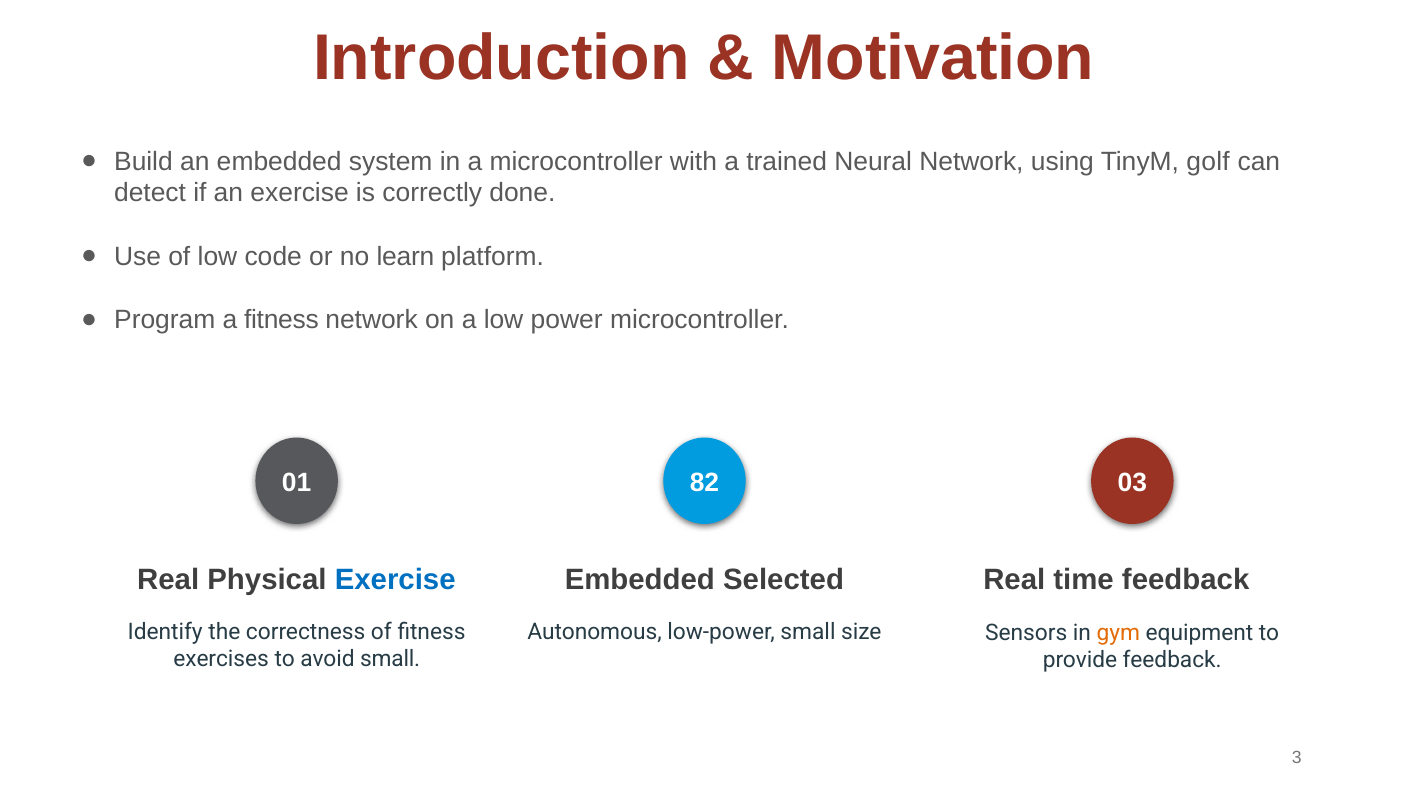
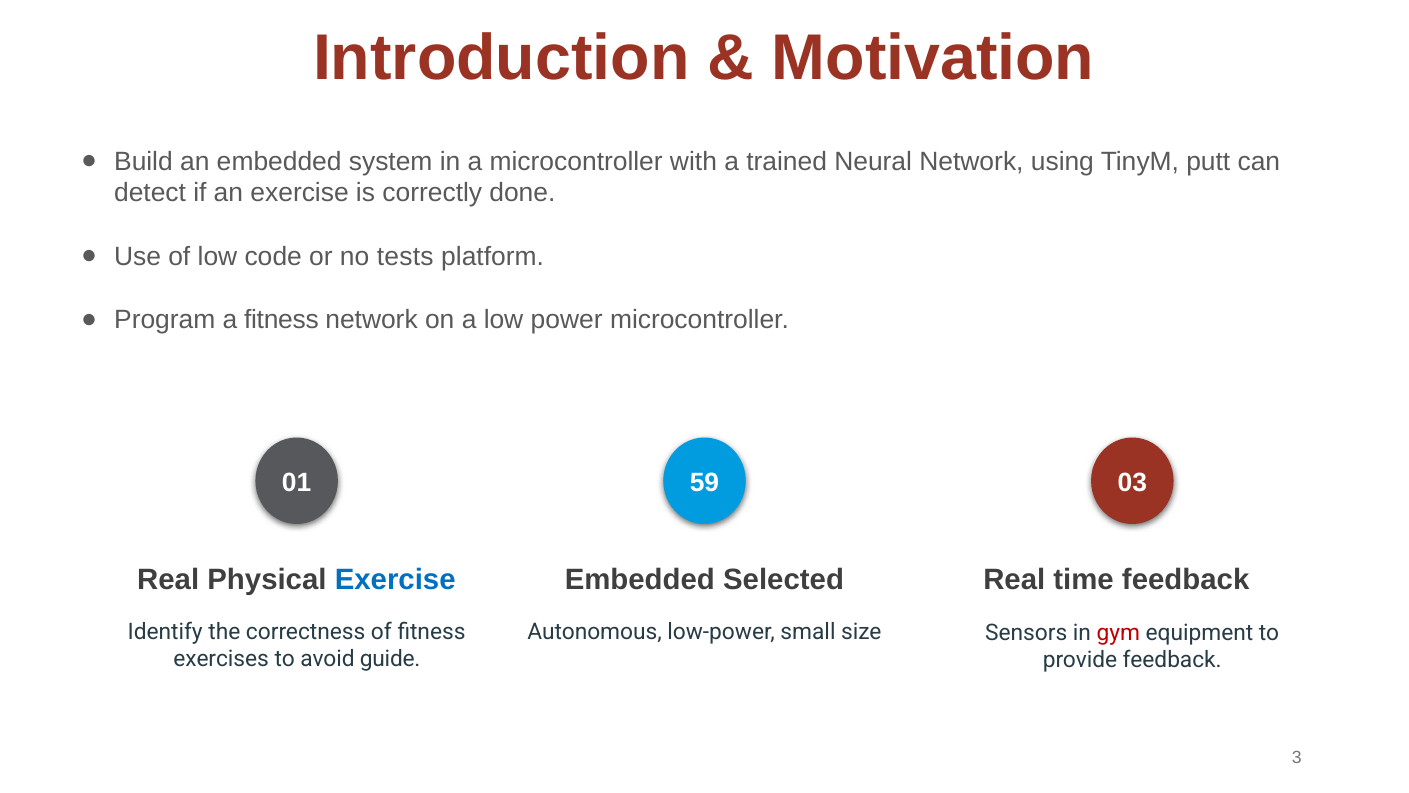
golf: golf -> putt (1208, 161)
learn: learn -> tests (405, 256)
82: 82 -> 59 (705, 482)
gym colour: orange -> red (1118, 633)
avoid small: small -> guide (390, 659)
